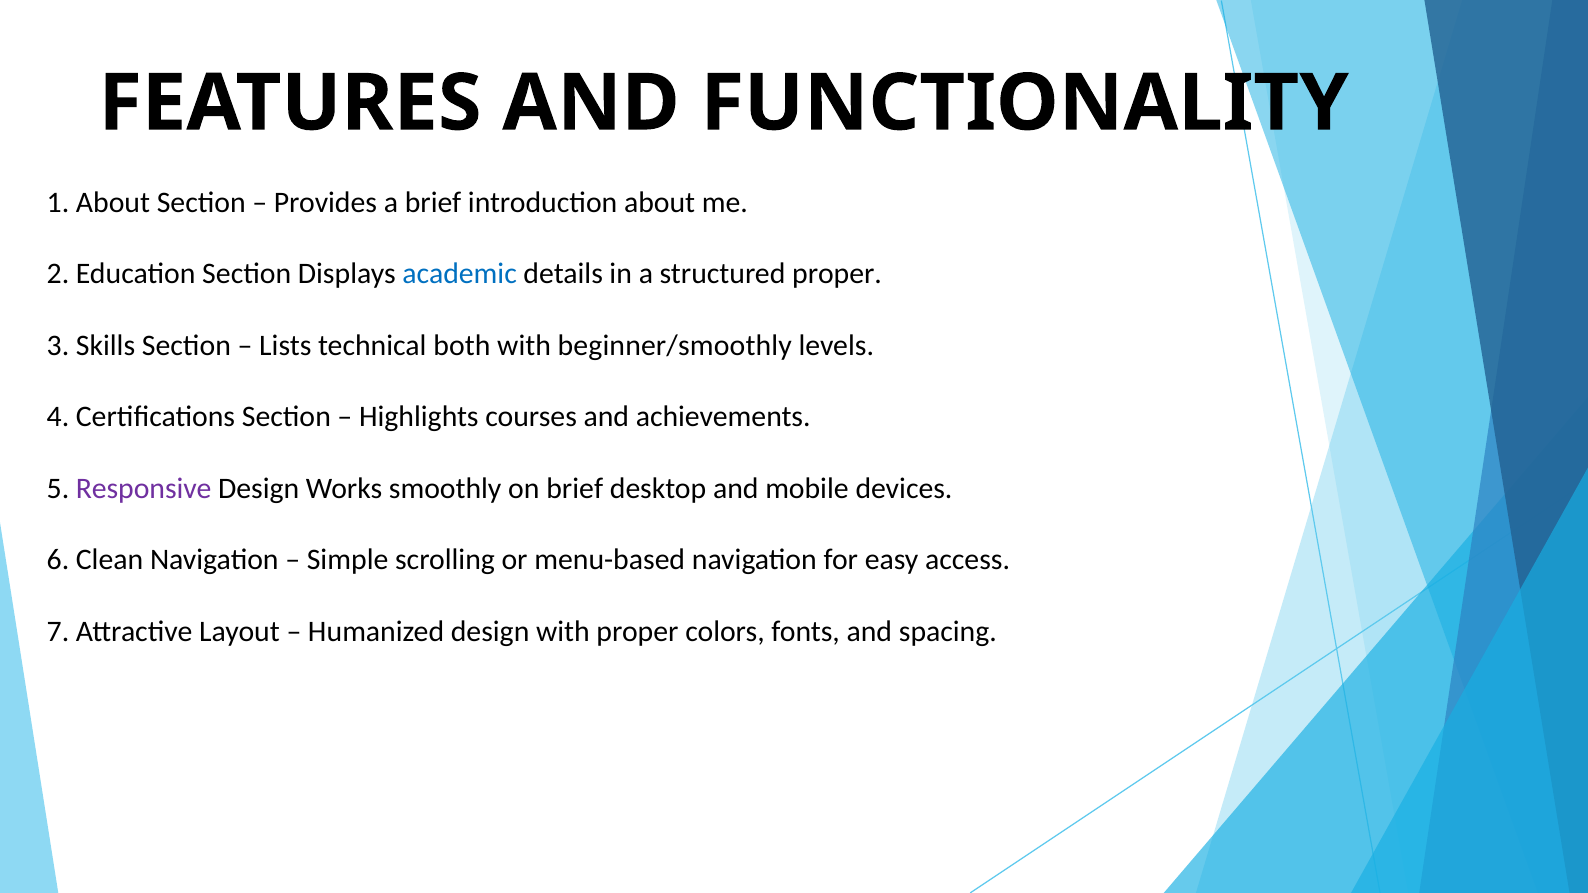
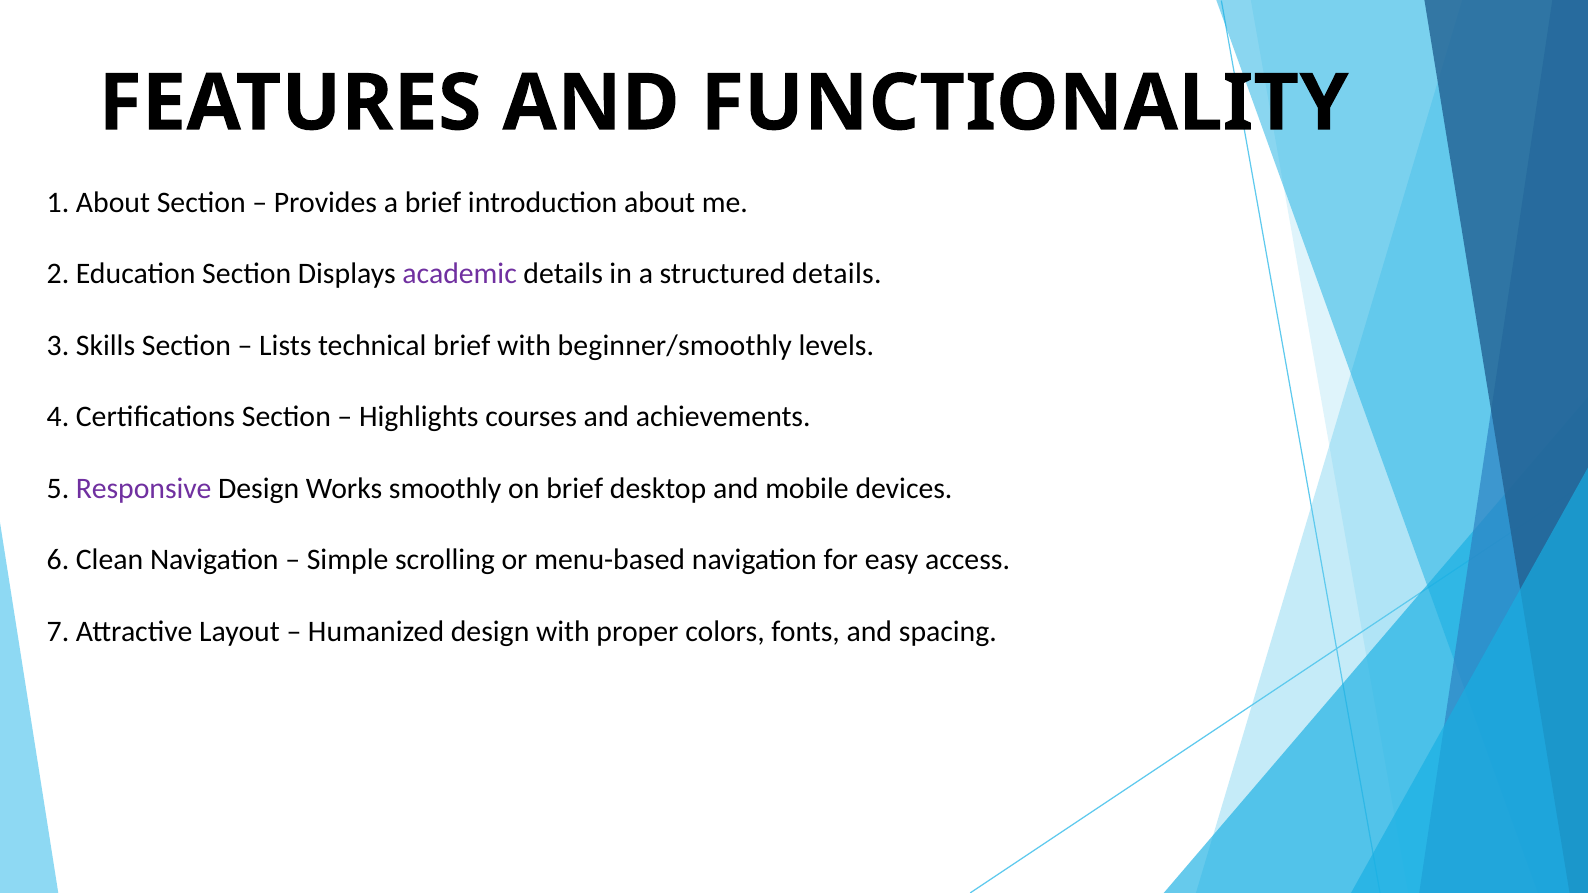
academic colour: blue -> purple (460, 274)
structured proper: proper -> details (837, 274)
technical both: both -> brief (462, 346)
